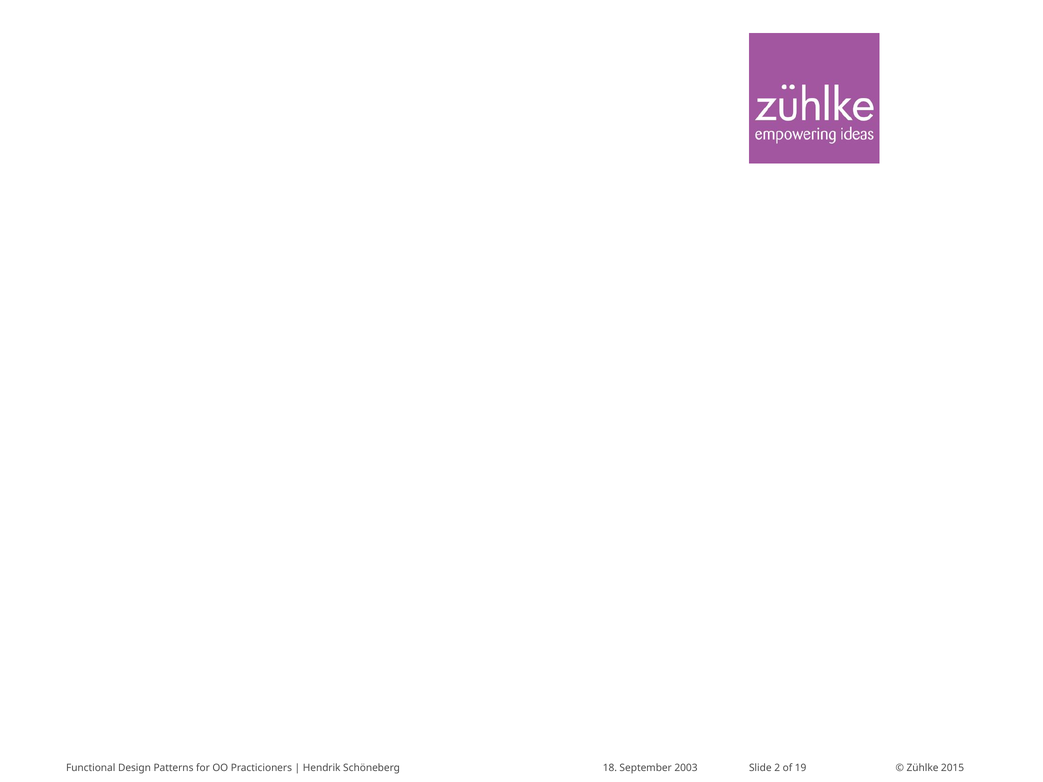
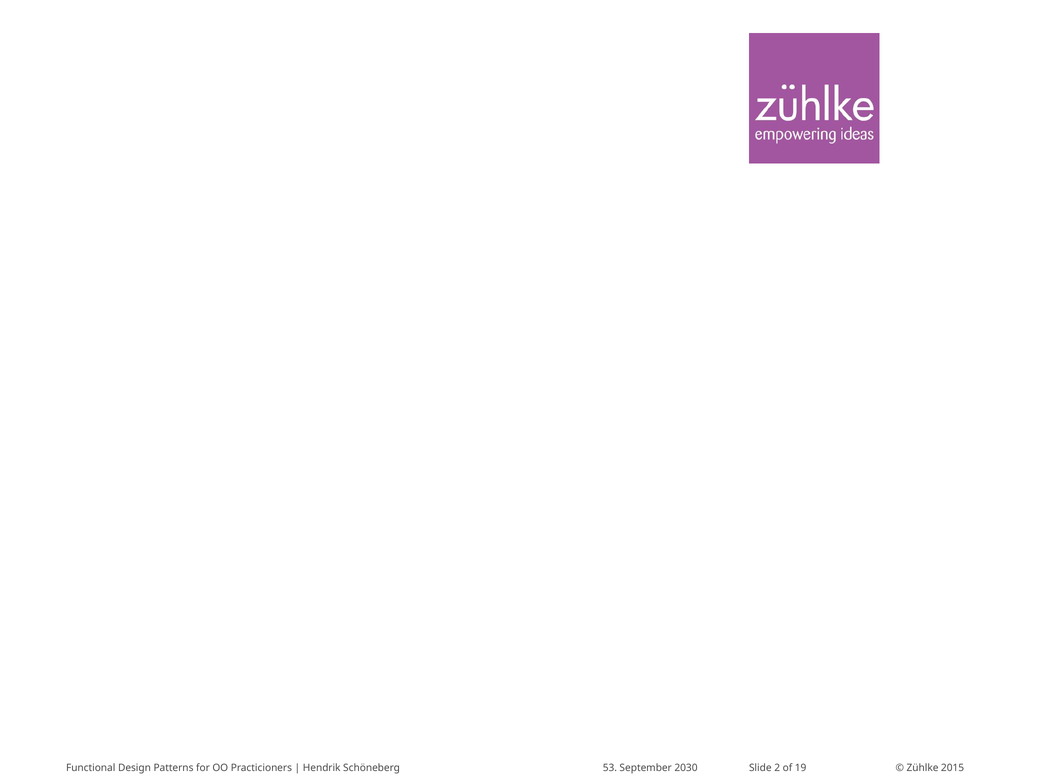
18: 18 -> 53 (610, 768)
2003: 2003 -> 2030 (686, 768)
